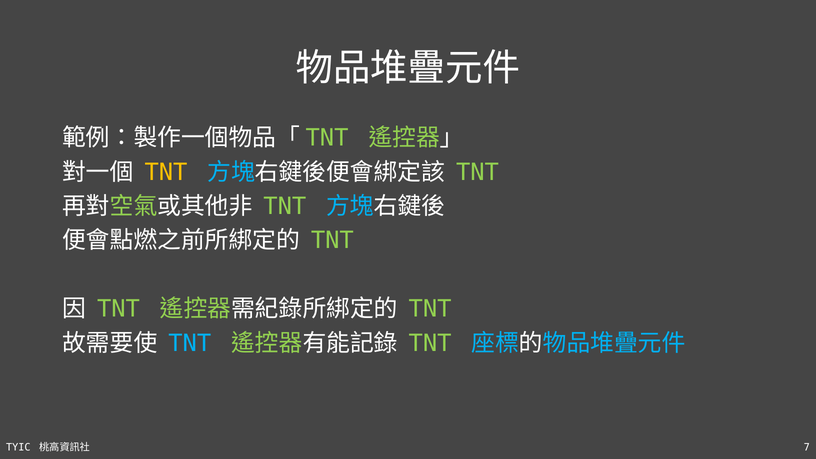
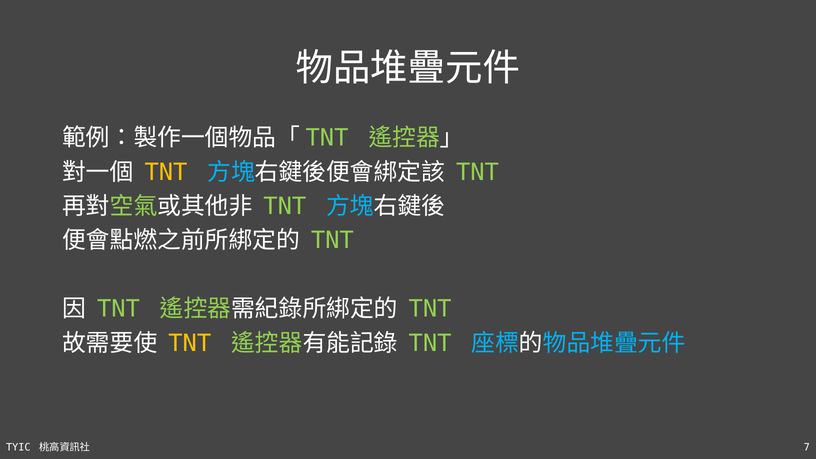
TNT colour: light blue -> yellow (190, 343)
